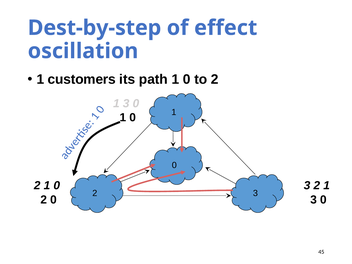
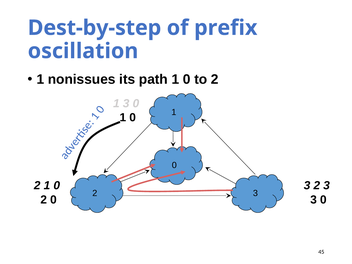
effect: effect -> prefix (226, 28)
customers: customers -> nonissues (82, 79)
3 2 1: 1 -> 3 (327, 186)
